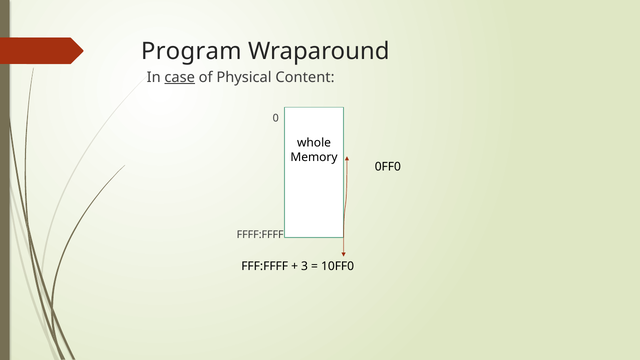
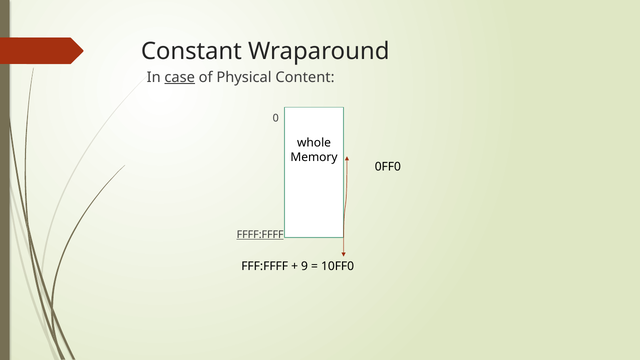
Program: Program -> Constant (191, 51)
FFFF:FFFF underline: none -> present (260, 235)
3: 3 -> 9 (305, 266)
